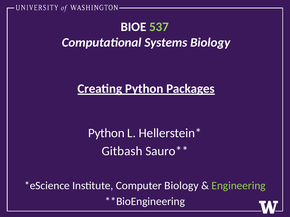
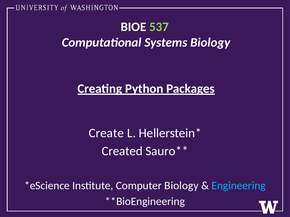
Python: Python -> Create (106, 133)
Gitbash: Gitbash -> Created (122, 151)
Engineering colour: light green -> light blue (239, 186)
